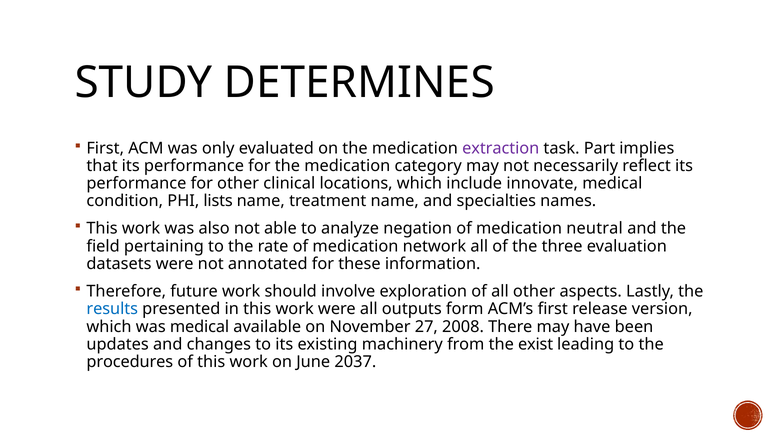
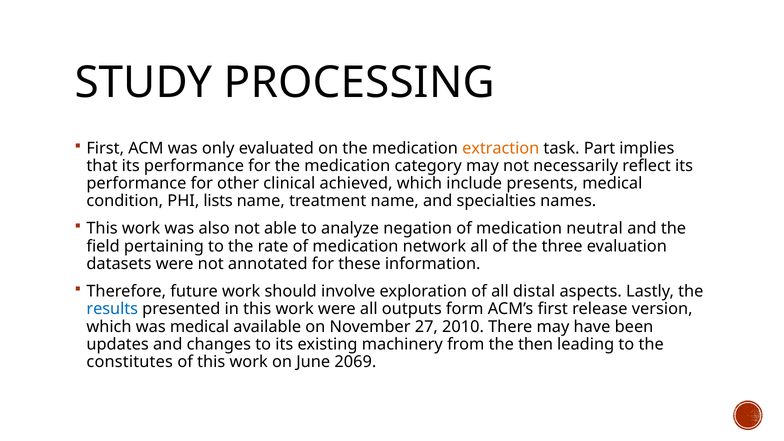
DETERMINES: DETERMINES -> PROCESSING (359, 83)
extraction colour: purple -> orange (501, 148)
locations: locations -> achieved (356, 183)
innovate: innovate -> presents (542, 183)
all other: other -> distal (534, 291)
2008: 2008 -> 2010 (463, 327)
exist: exist -> then (536, 344)
procedures: procedures -> constitutes (130, 362)
2037: 2037 -> 2069 (355, 362)
